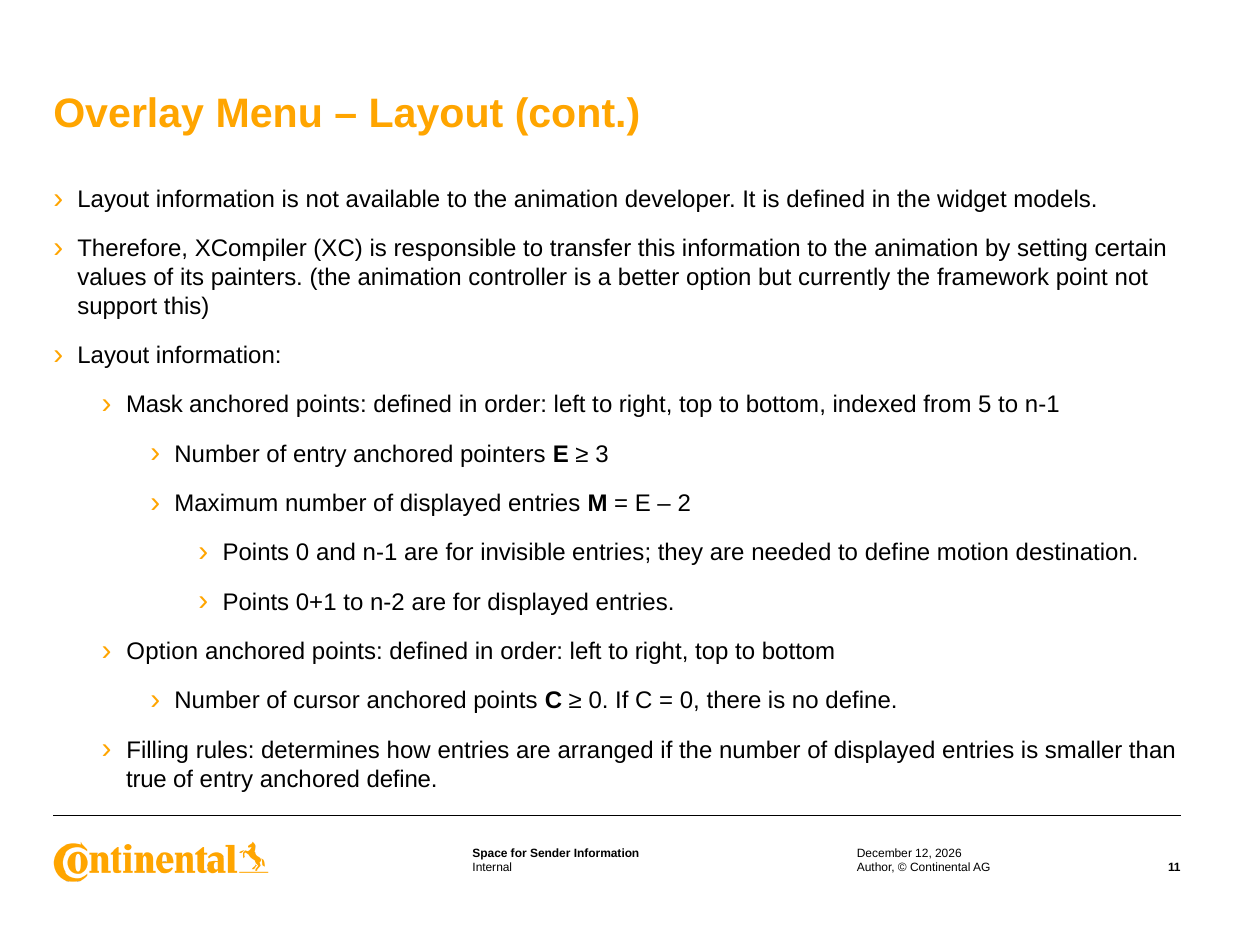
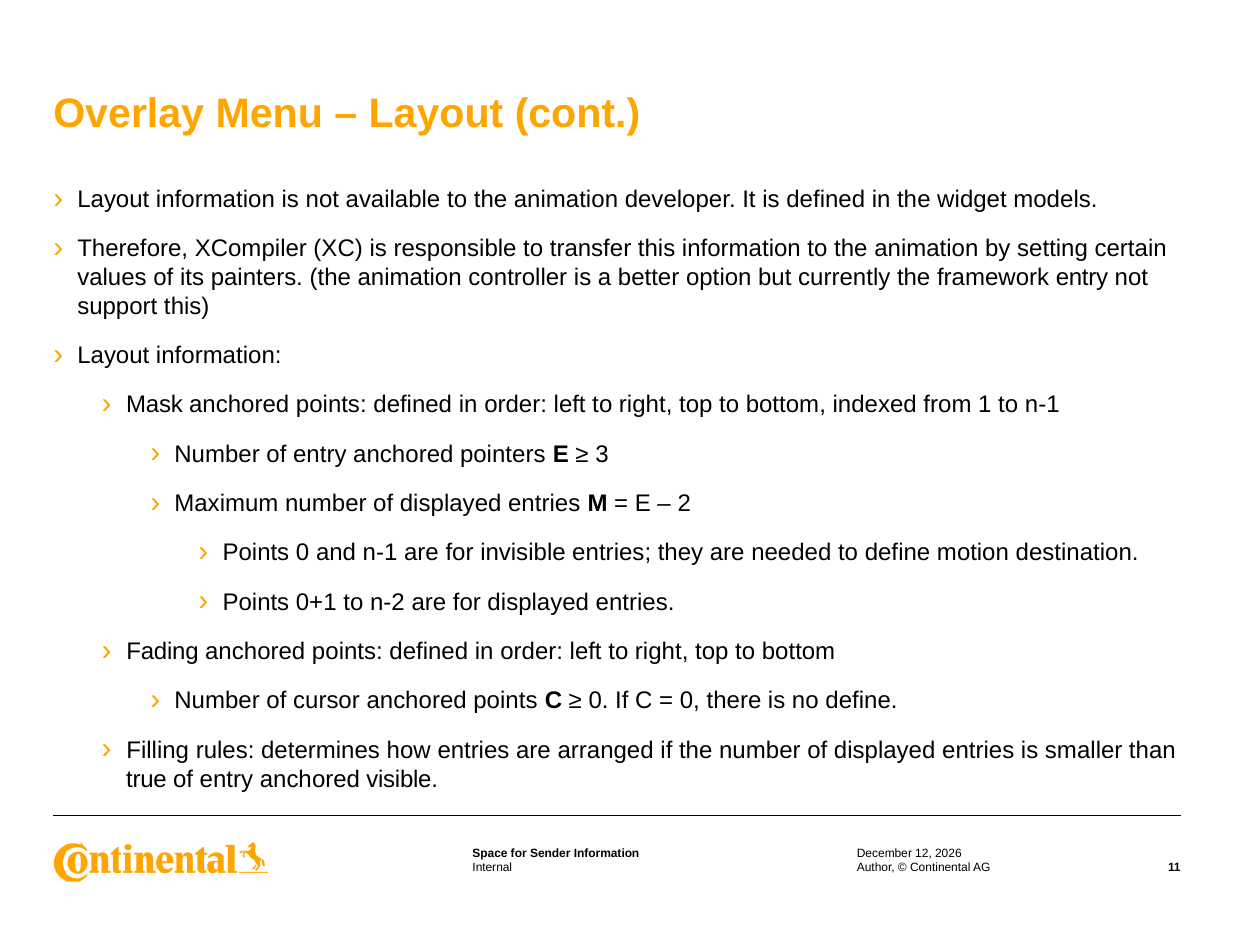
framework point: point -> entry (1082, 278)
5: 5 -> 1 (985, 405)
Option: Option -> Fading (163, 652)
anchored define: define -> visible (402, 780)
